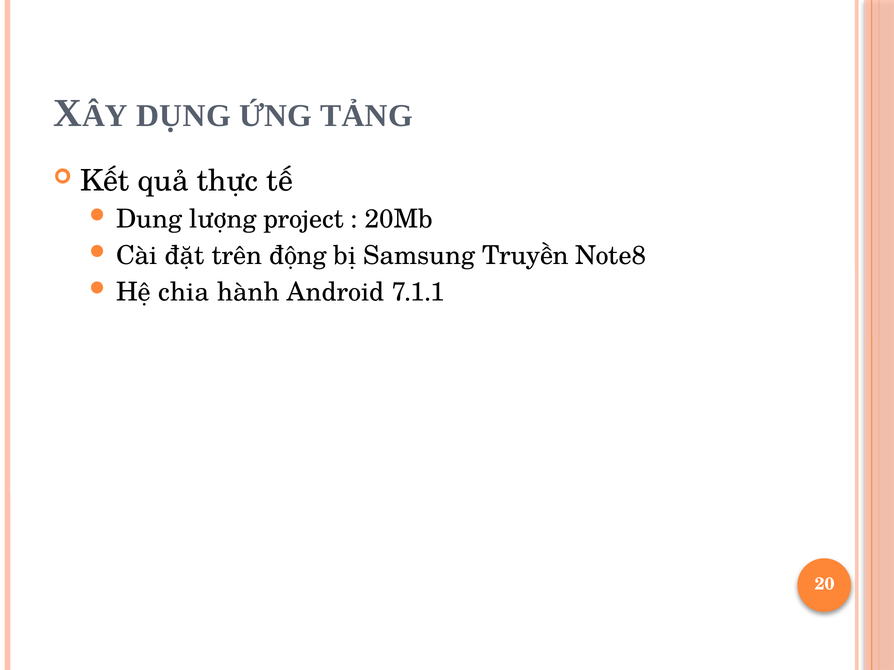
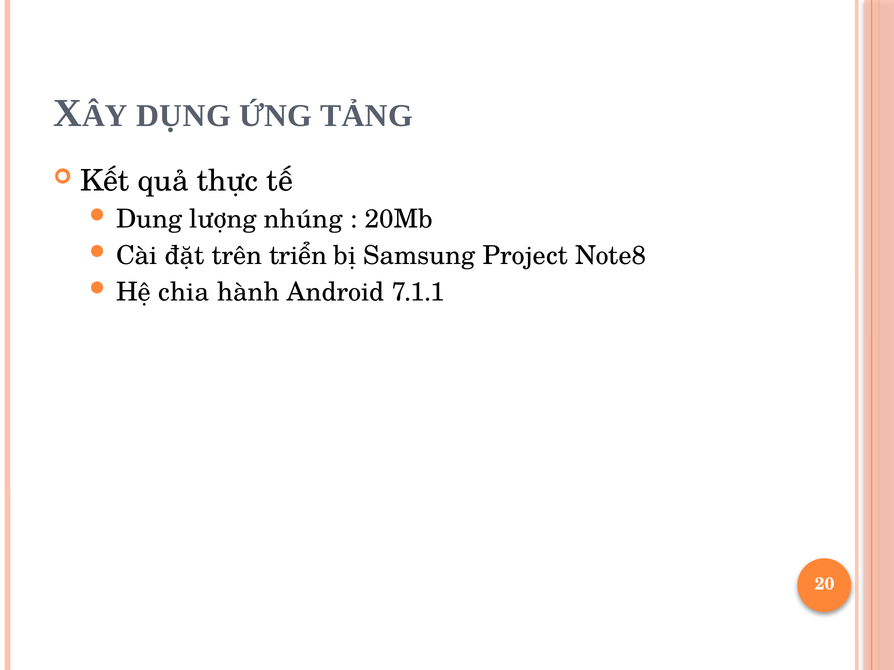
project: project -> nhúng (303, 219)
động: động -> triển (298, 256)
Truyền: Truyền -> Project (525, 256)
